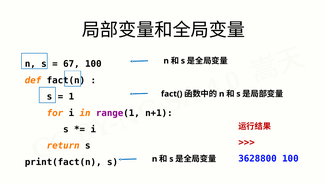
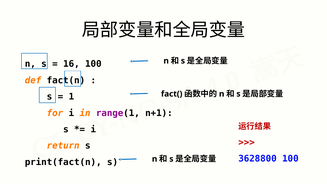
67: 67 -> 16 (71, 64)
